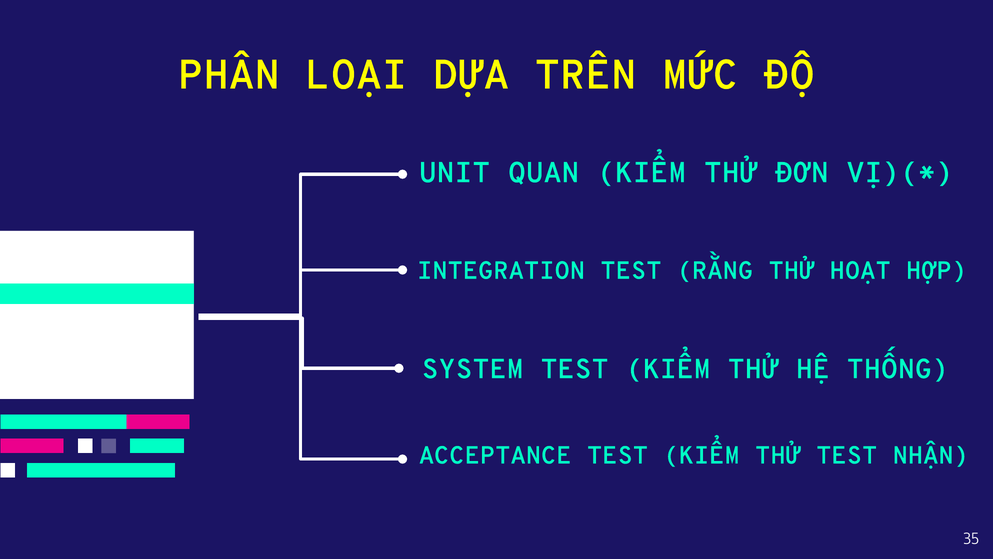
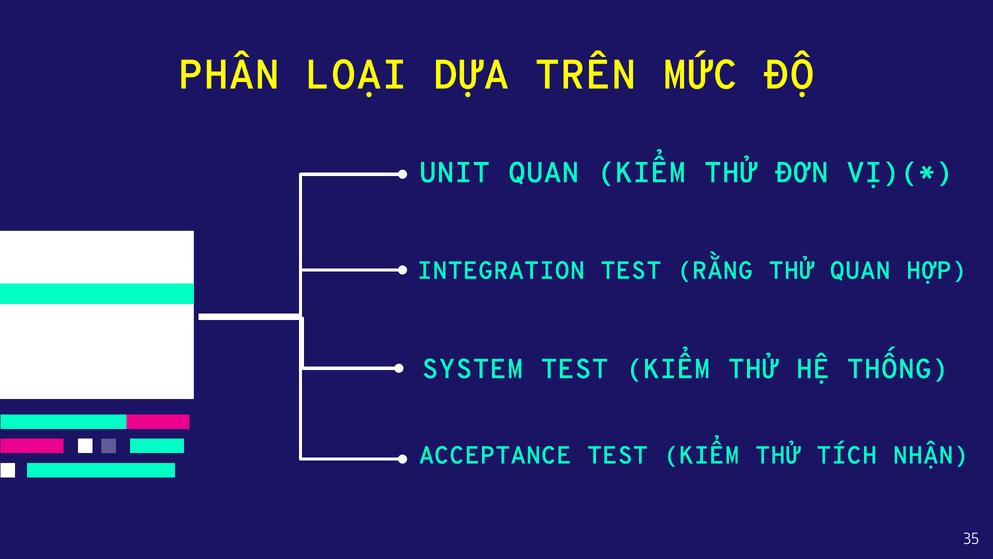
THỬ HOẠT: HOẠT -> QUAN (860, 270)
THỬ TEST: TEST -> TÍCH (847, 455)
